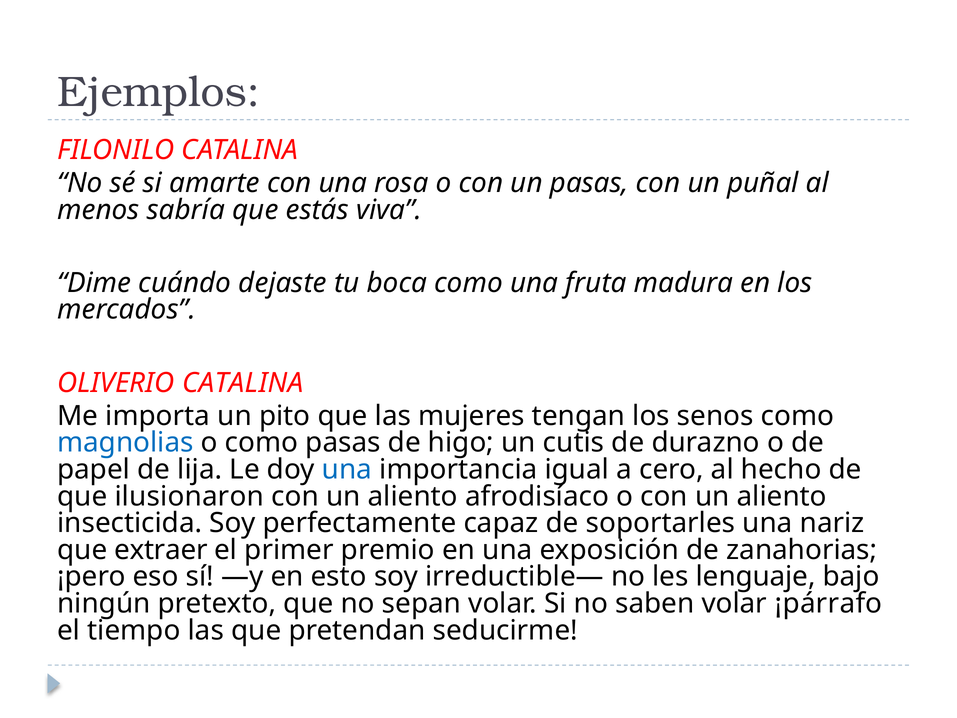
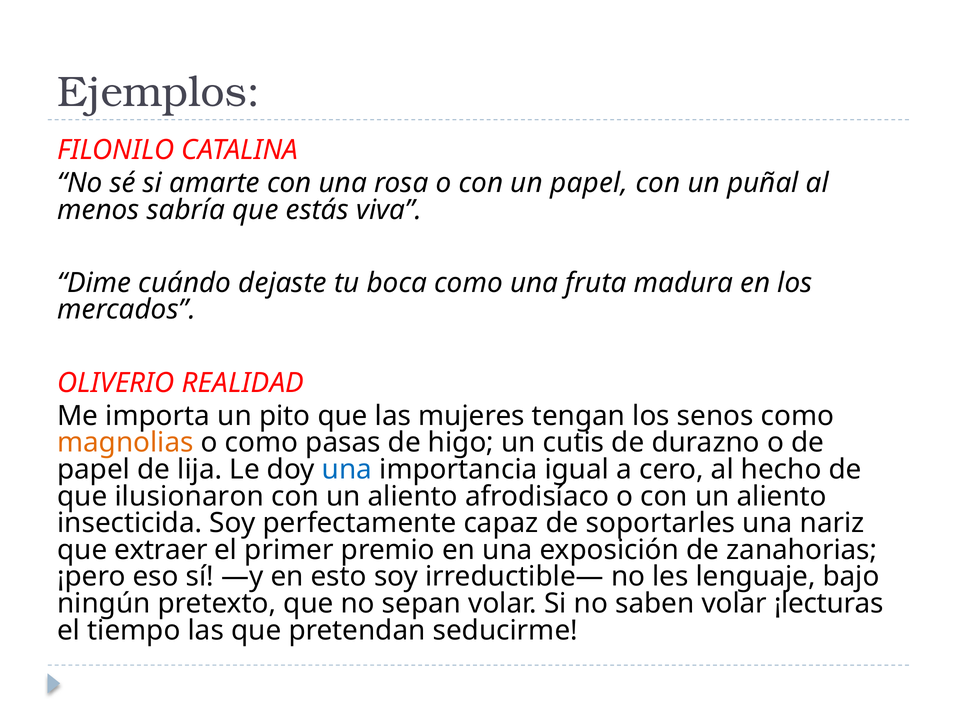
un pasas: pasas -> papel (589, 183)
OLIVERIO CATALINA: CATALINA -> REALIDAD (243, 383)
magnolias colour: blue -> orange (125, 443)
¡párrafo: ¡párrafo -> ¡lecturas (829, 603)
